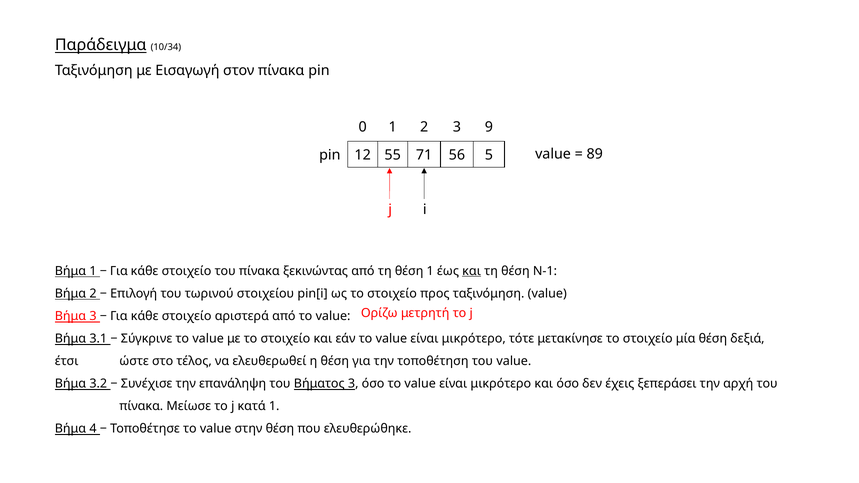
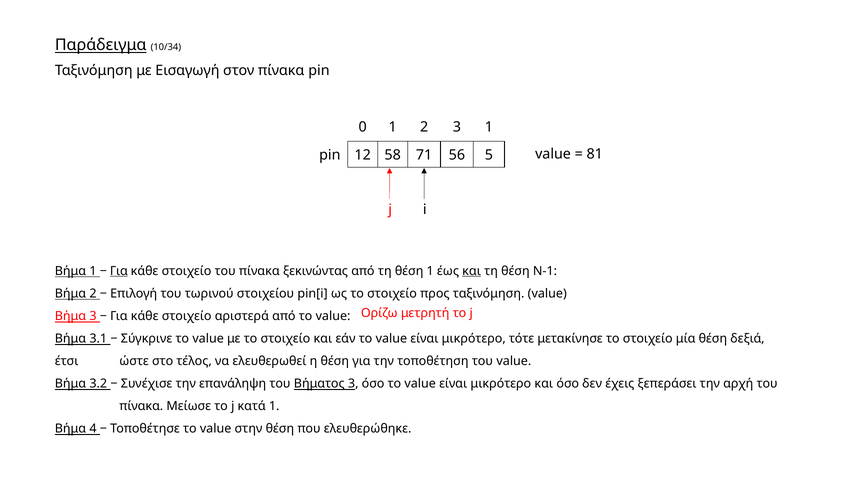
3 9: 9 -> 1 (489, 127)
89: 89 -> 81 (595, 154)
55: 55 -> 58 (393, 155)
Για underline: none -> present (119, 271)
